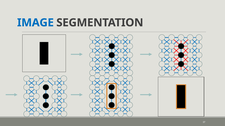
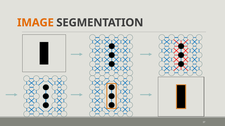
IMAGE colour: blue -> orange (35, 23)
